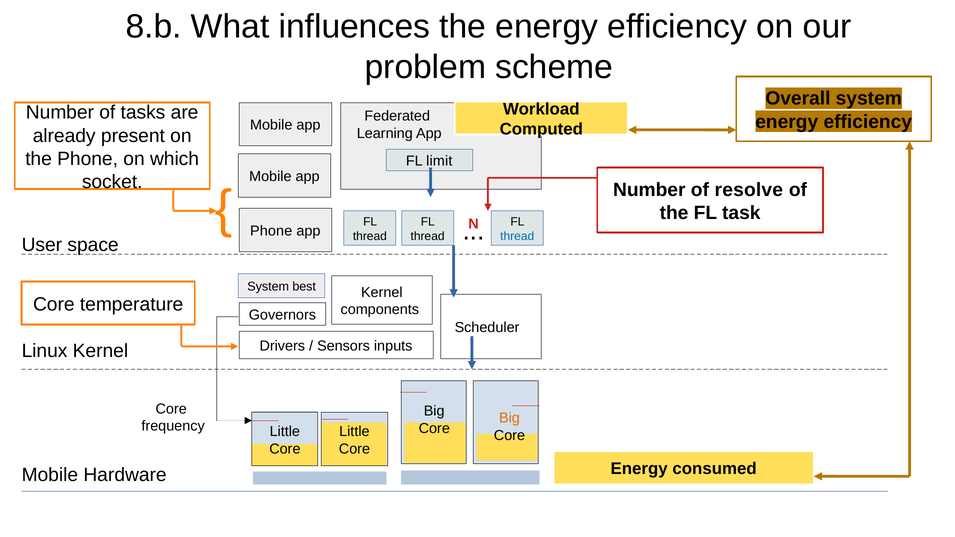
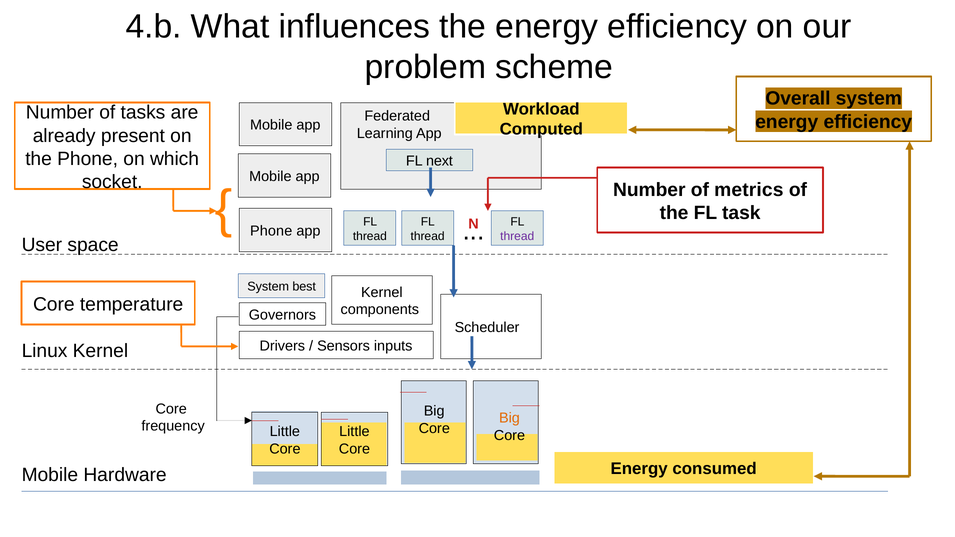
8.b: 8.b -> 4.b (154, 27)
limit: limit -> next (439, 161)
resolve: resolve -> metrics (749, 190)
thread colour: blue -> purple (517, 236)
